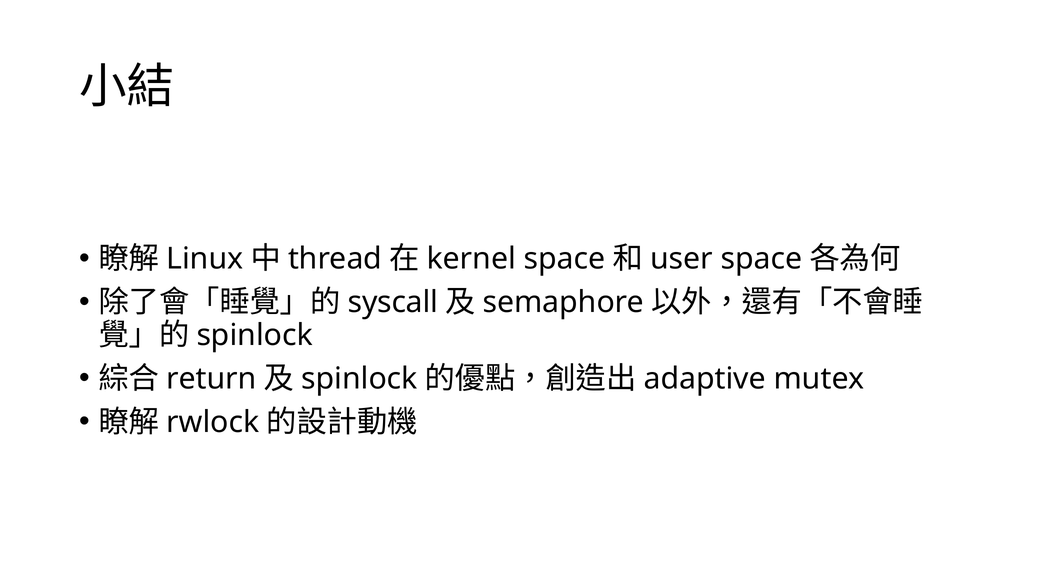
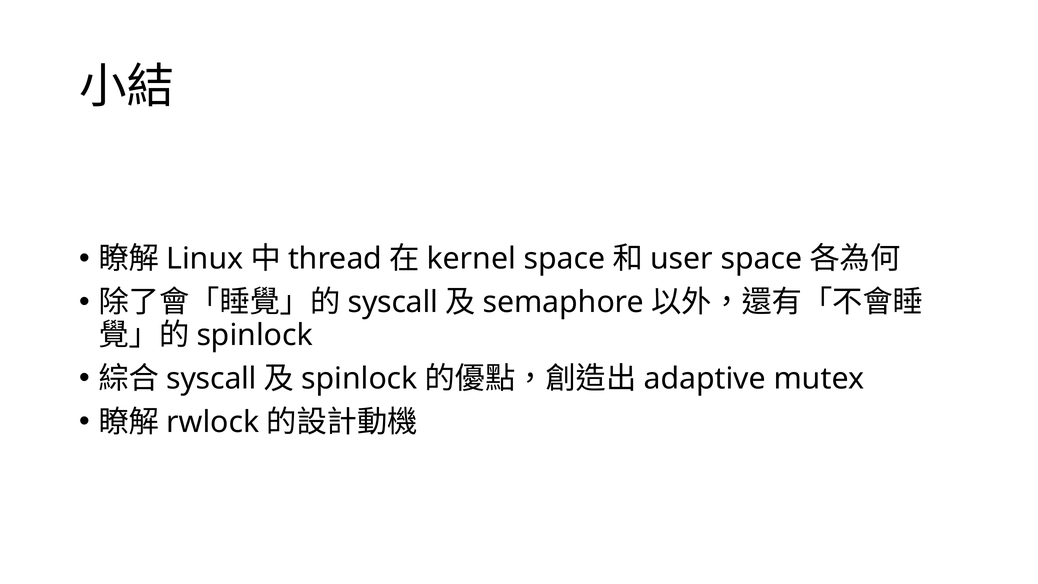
return: return -> syscall (212, 379)
